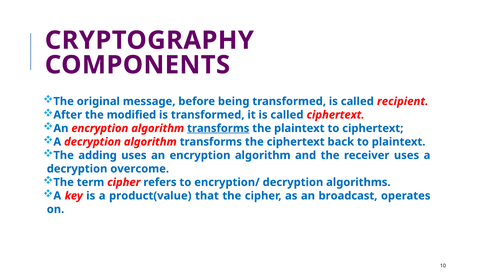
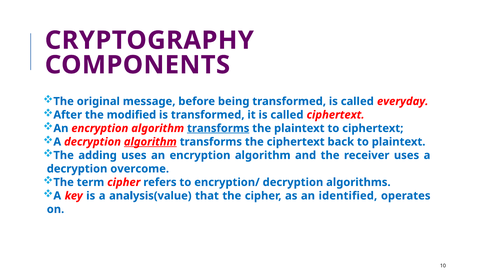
recipient: recipient -> everyday (403, 101)
algorithm underline: none -> present (150, 142)
product(value: product(value -> analysis(value (150, 196)
broadcast: broadcast -> identified (348, 196)
